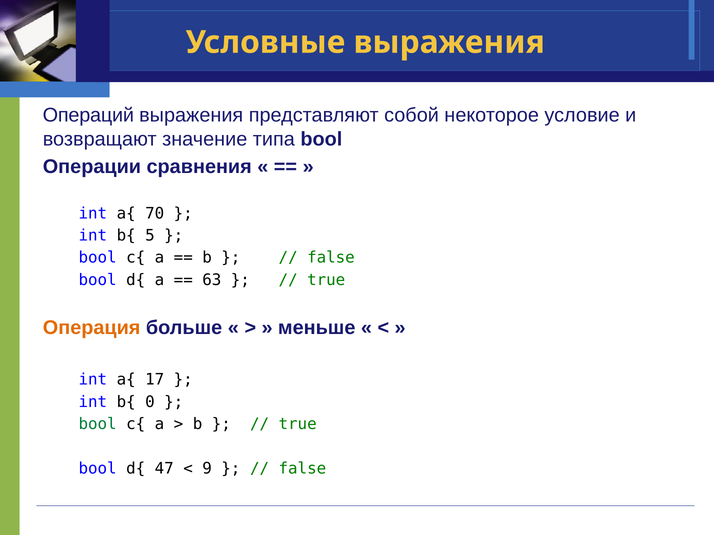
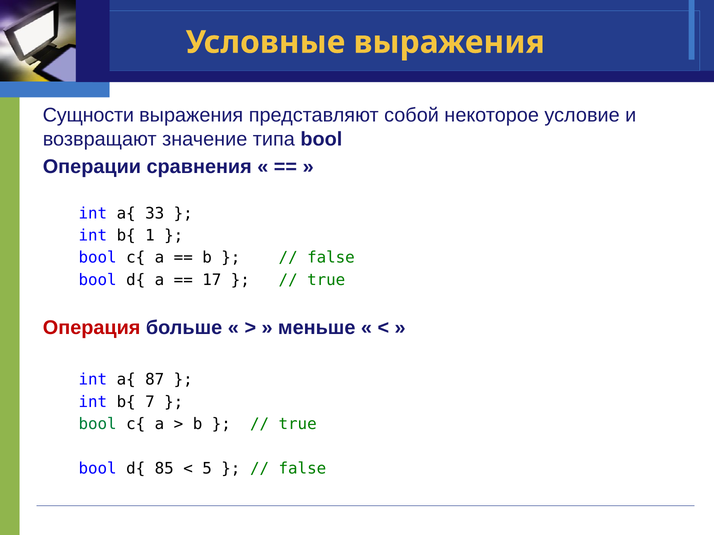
Операций: Операций -> Сущности (88, 115)
70: 70 -> 33 (155, 214)
5: 5 -> 1 (150, 236)
63: 63 -> 17 (212, 280)
Операция colour: orange -> red (92, 328)
17: 17 -> 87 (155, 380)
0: 0 -> 7 (150, 402)
47: 47 -> 85 (164, 469)
9: 9 -> 5 (207, 469)
